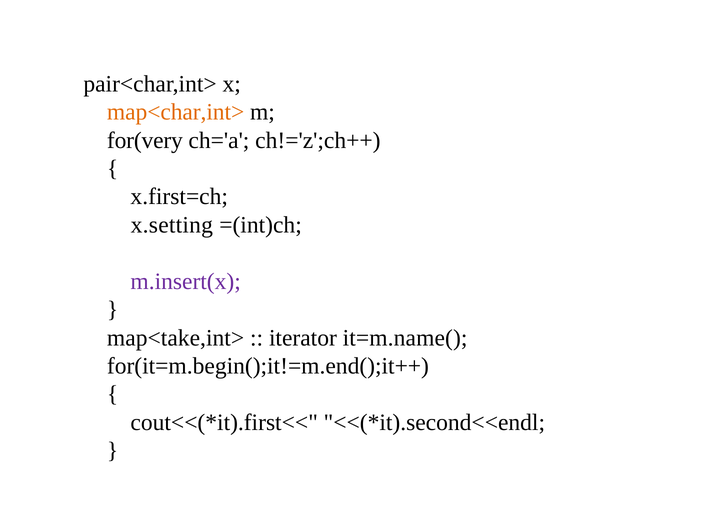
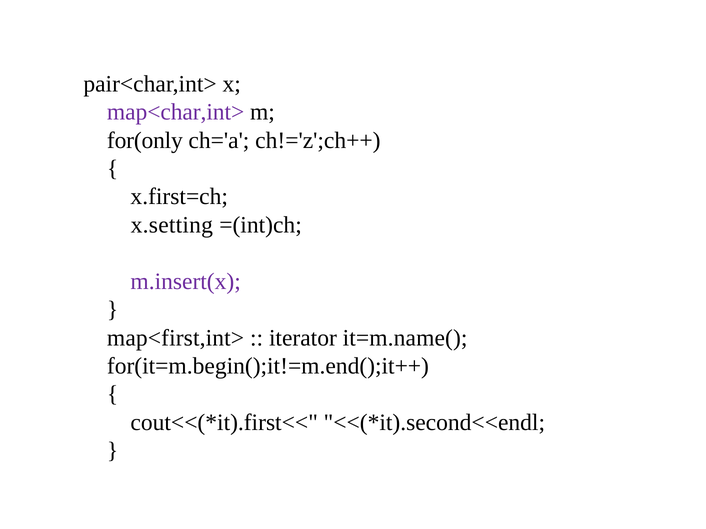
map<char,int> colour: orange -> purple (176, 112)
for(very: for(very -> for(only (145, 140)
map<take,int>: map<take,int> -> map<first,int> (176, 338)
